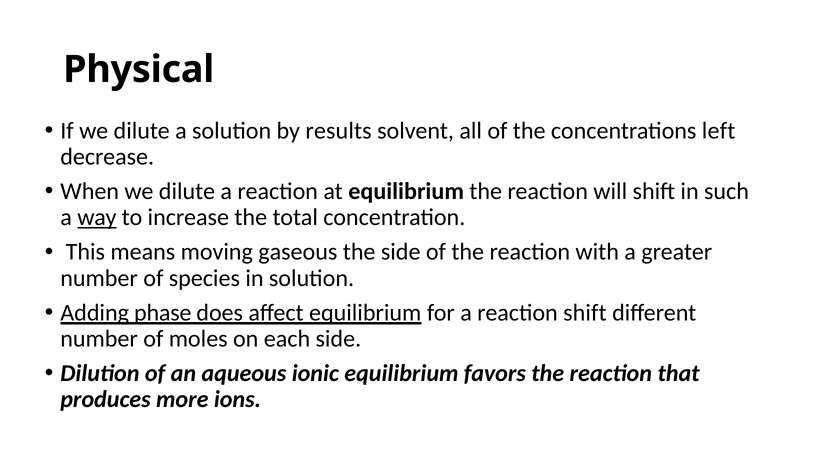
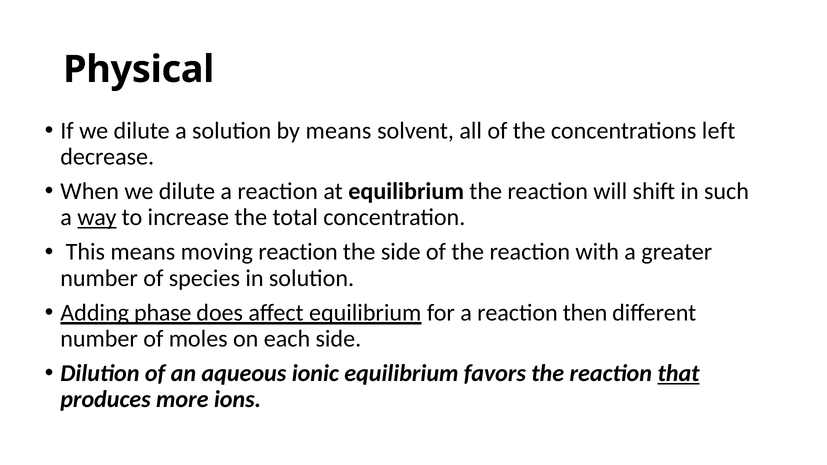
by results: results -> means (338, 131)
moving gaseous: gaseous -> reaction (298, 252)
reaction shift: shift -> then (585, 313)
that underline: none -> present (679, 374)
